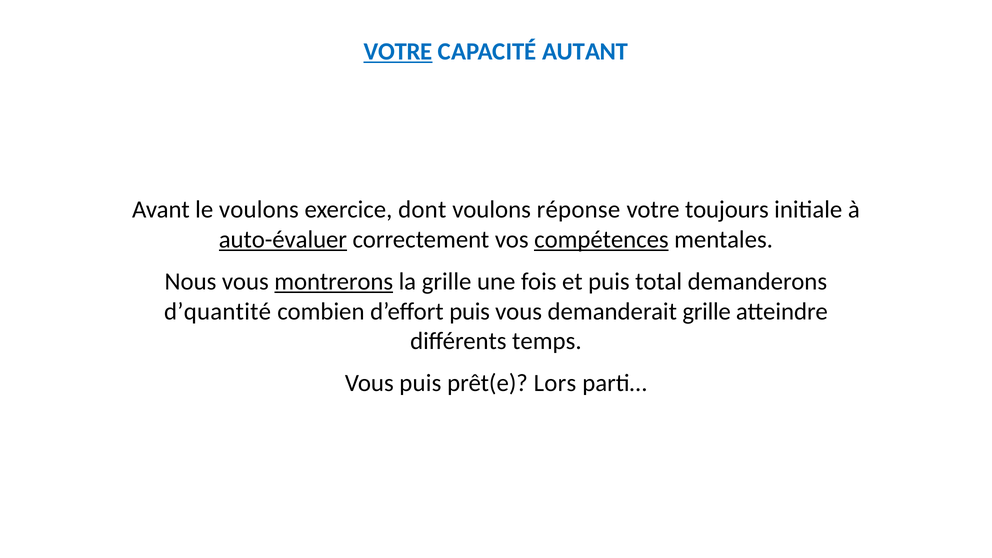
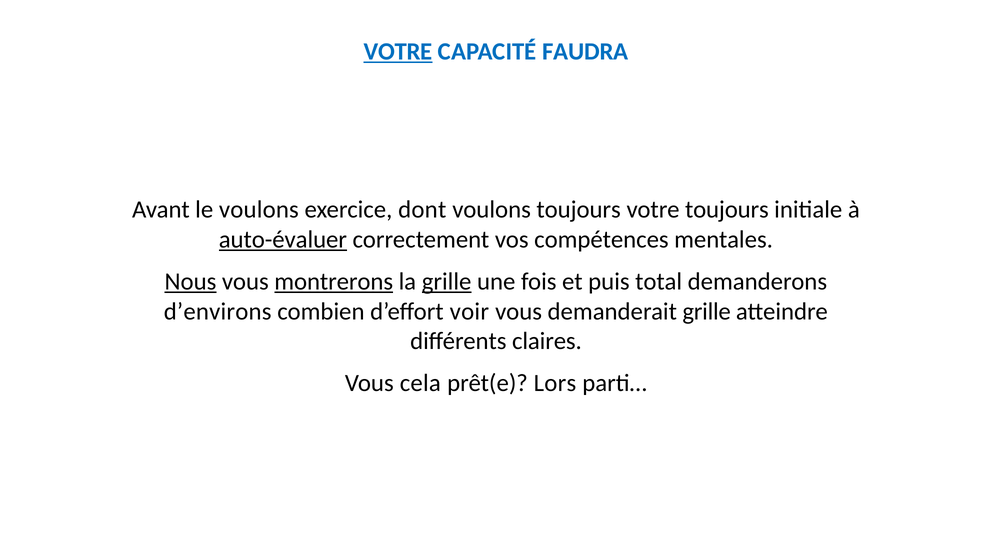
AUTANT: AUTANT -> FAUDRA (585, 51)
voulons réponse: réponse -> toujours (579, 210)
compétences underline: present -> none (601, 239)
Nous underline: none -> present (190, 282)
grille underline: none -> present (447, 282)
d’quantité: d’quantité -> d’environs (218, 311)
d’effort puis: puis -> voir (469, 311)
temps: temps -> claires (547, 341)
Vous puis: puis -> cela (420, 383)
